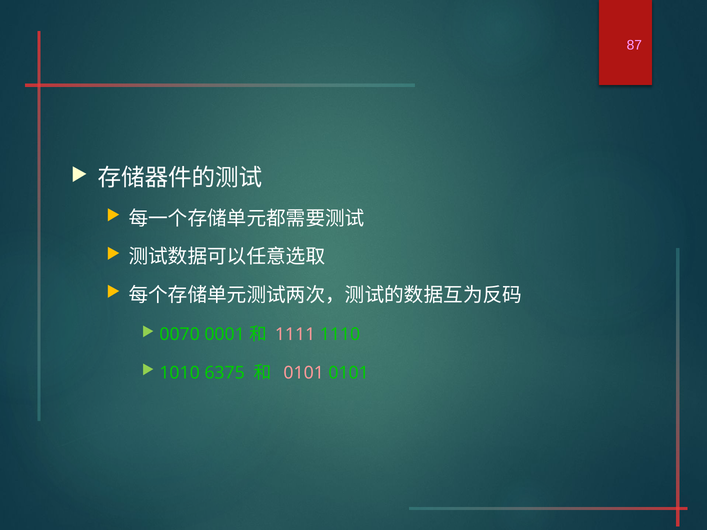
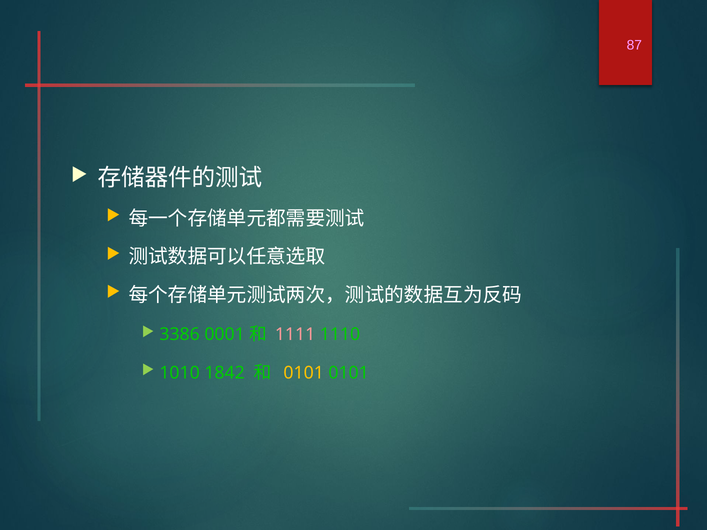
0070: 0070 -> 3386 (180, 335)
6375: 6375 -> 1842 (225, 373)
0101 colour: pink -> yellow (304, 373)
